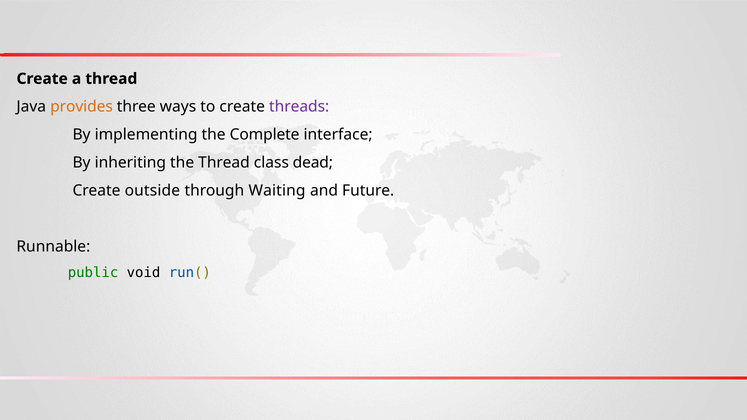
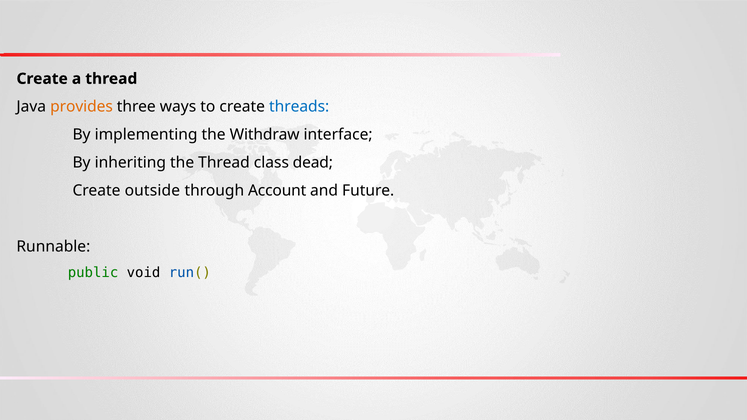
threads colour: purple -> blue (299, 107)
Complete: Complete -> Withdraw (265, 135)
Waiting: Waiting -> Account (277, 191)
